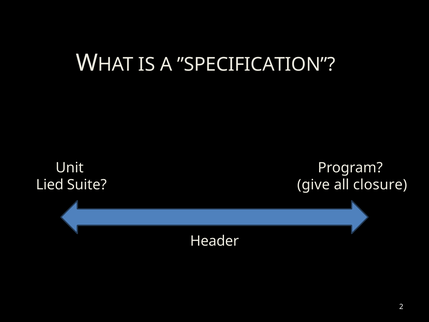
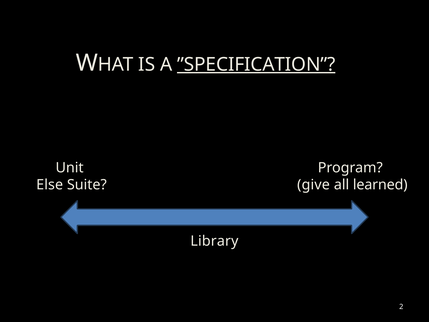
”SPECIFICATION underline: none -> present (256, 64)
Lied: Lied -> Else (50, 185)
closure: closure -> learned (380, 185)
Header: Header -> Library (214, 241)
